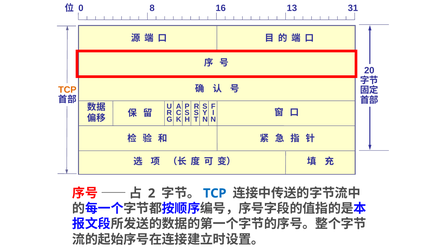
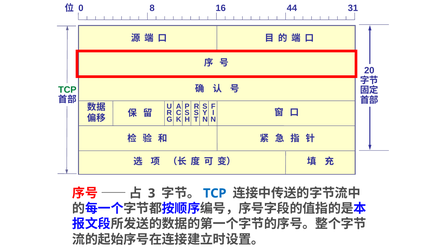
13: 13 -> 44 (292, 8)
TCP colour: orange -> green (67, 90)
2: 2 -> 3 (152, 193)
